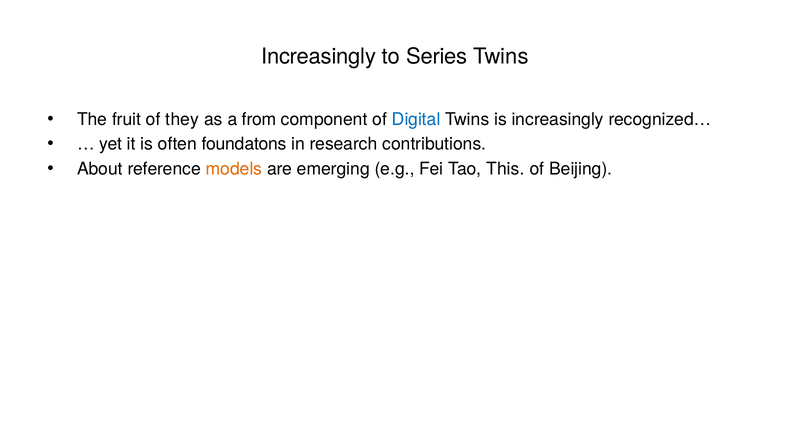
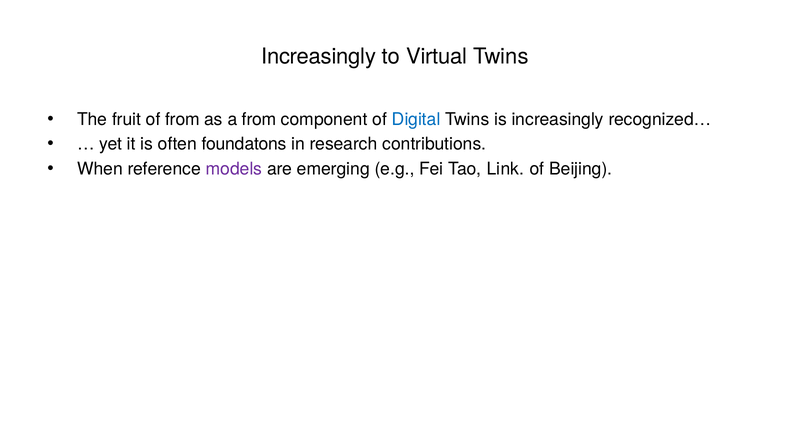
Series: Series -> Virtual (437, 56)
of they: they -> from (182, 119)
About: About -> When (100, 169)
models colour: orange -> purple (234, 169)
This: This -> Link (505, 169)
